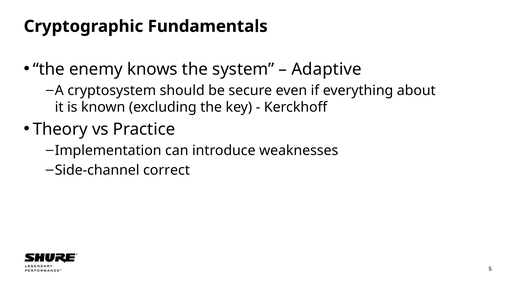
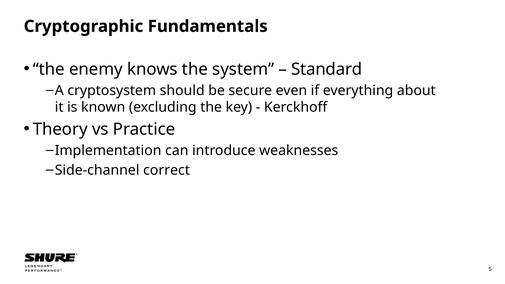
Adaptive: Adaptive -> Standard (327, 69)
